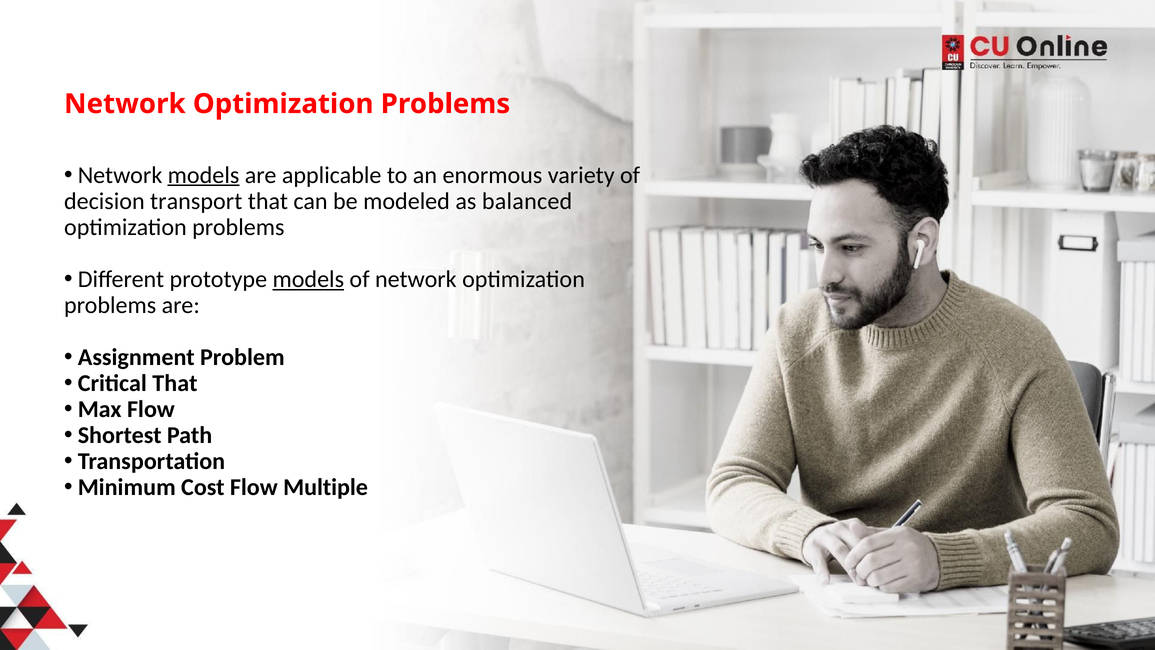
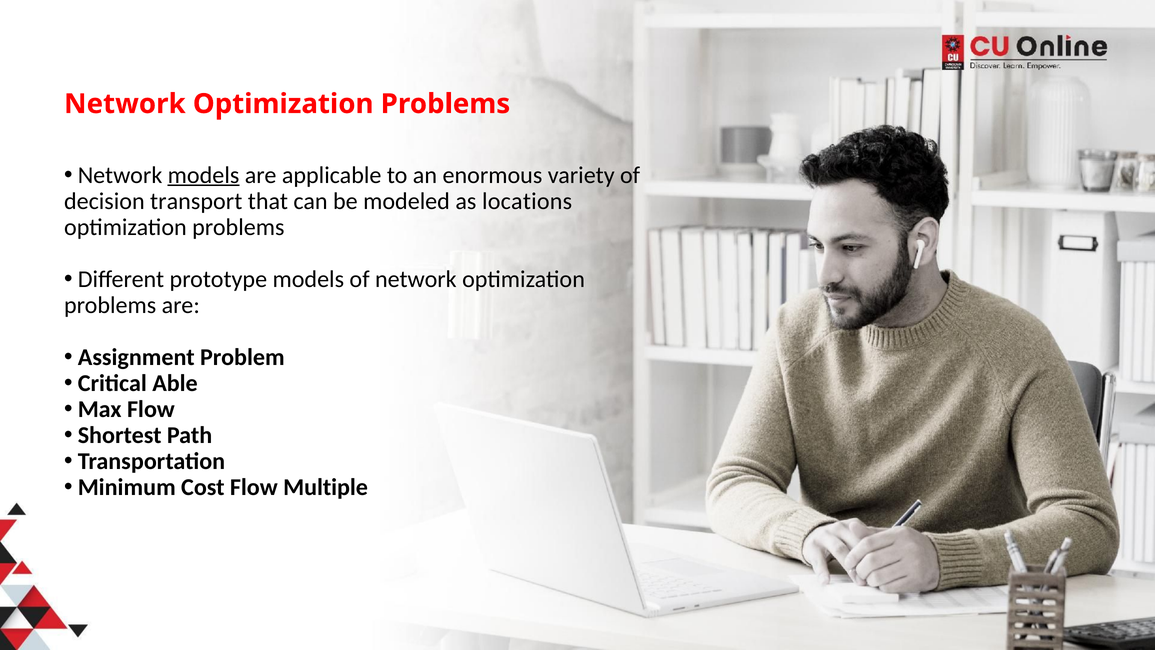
balanced: balanced -> locations (527, 201)
models underline: present -> none (308, 279)
Critical That: That -> Able (175, 383)
